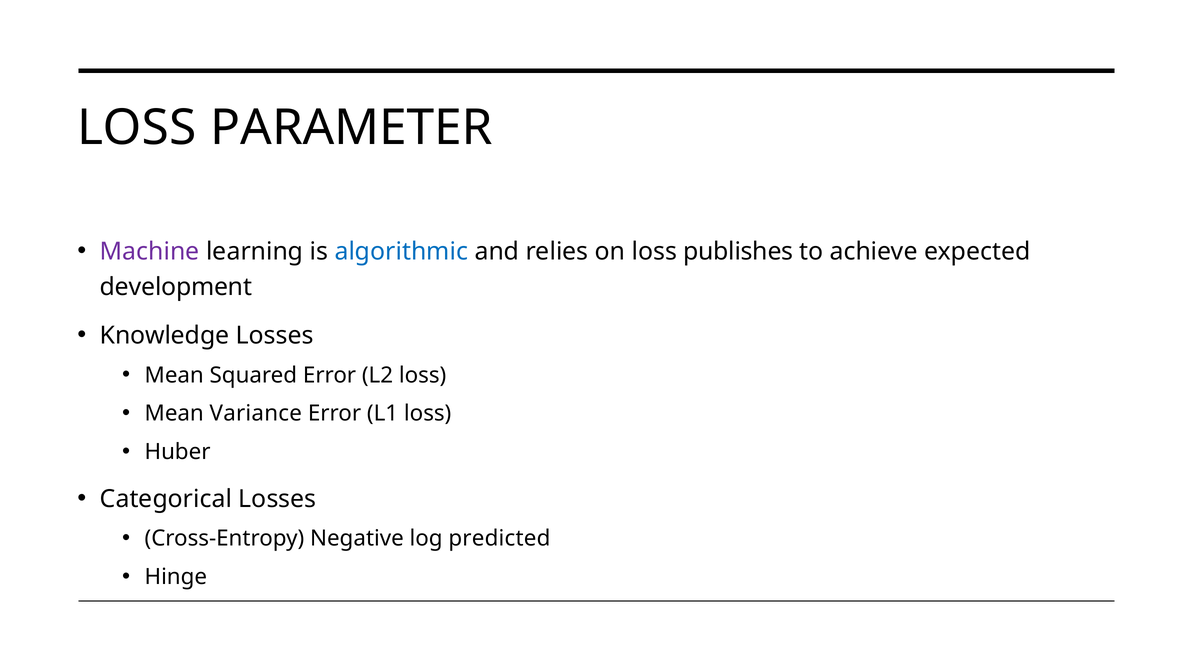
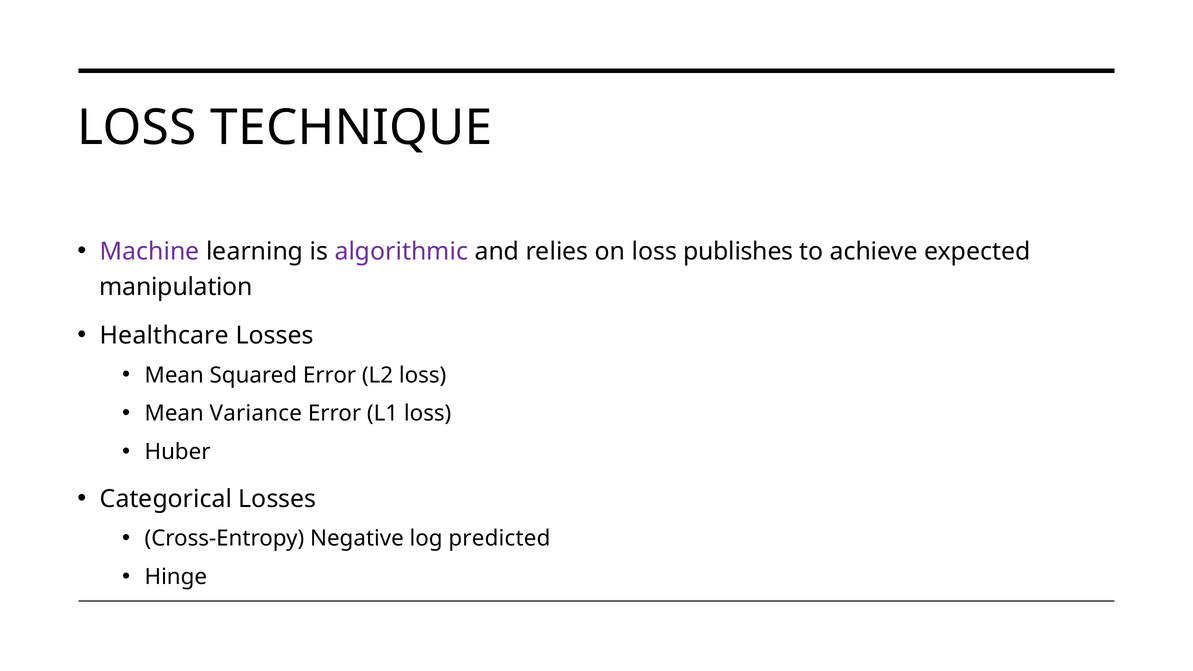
PARAMETER: PARAMETER -> TECHNIQUE (351, 128)
algorithmic colour: blue -> purple (401, 251)
development: development -> manipulation (176, 287)
Knowledge: Knowledge -> Healthcare (164, 335)
